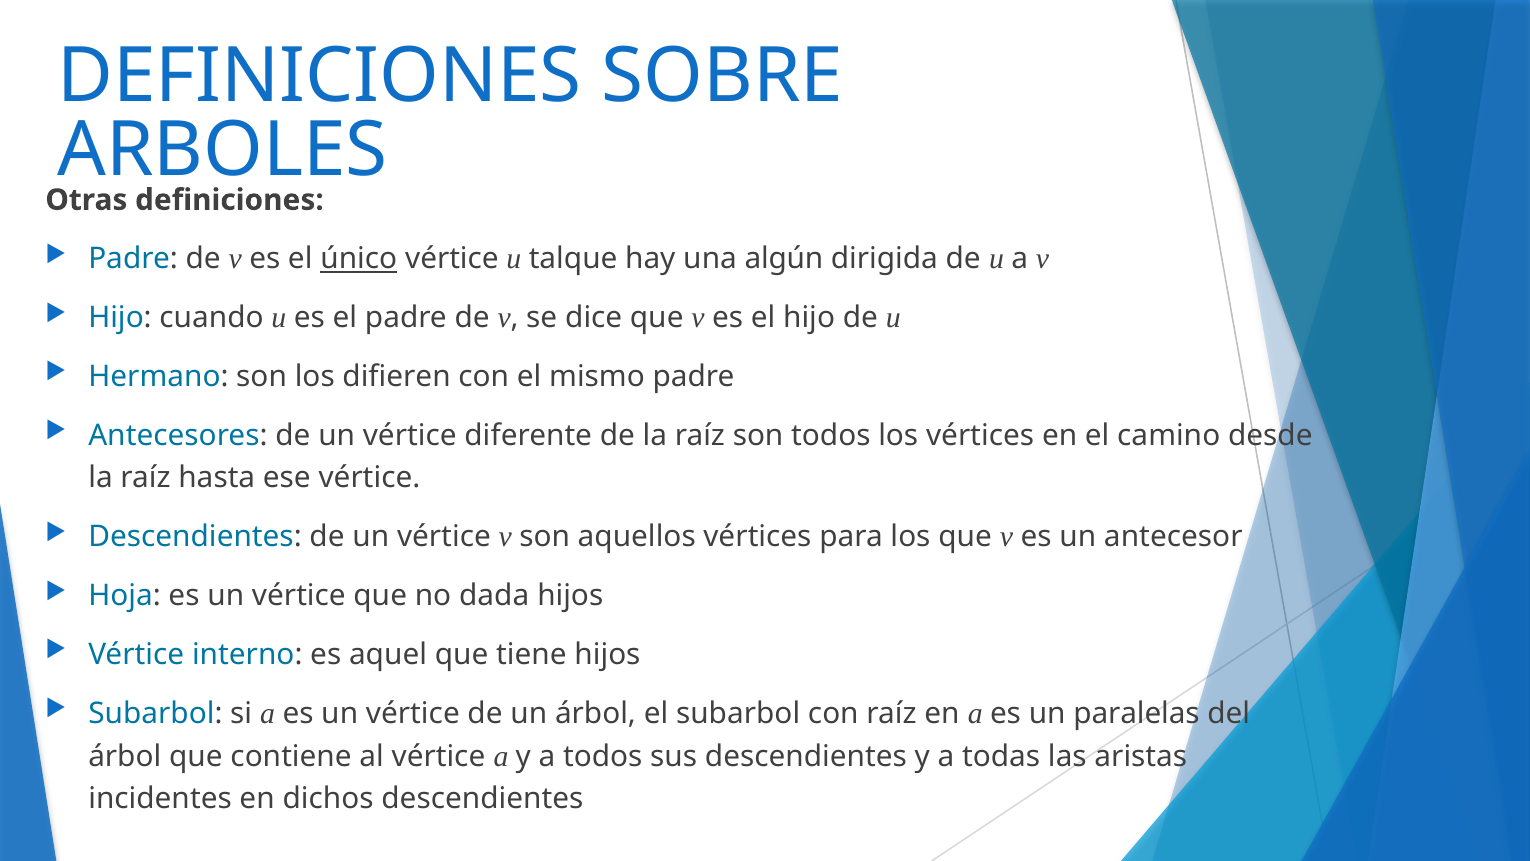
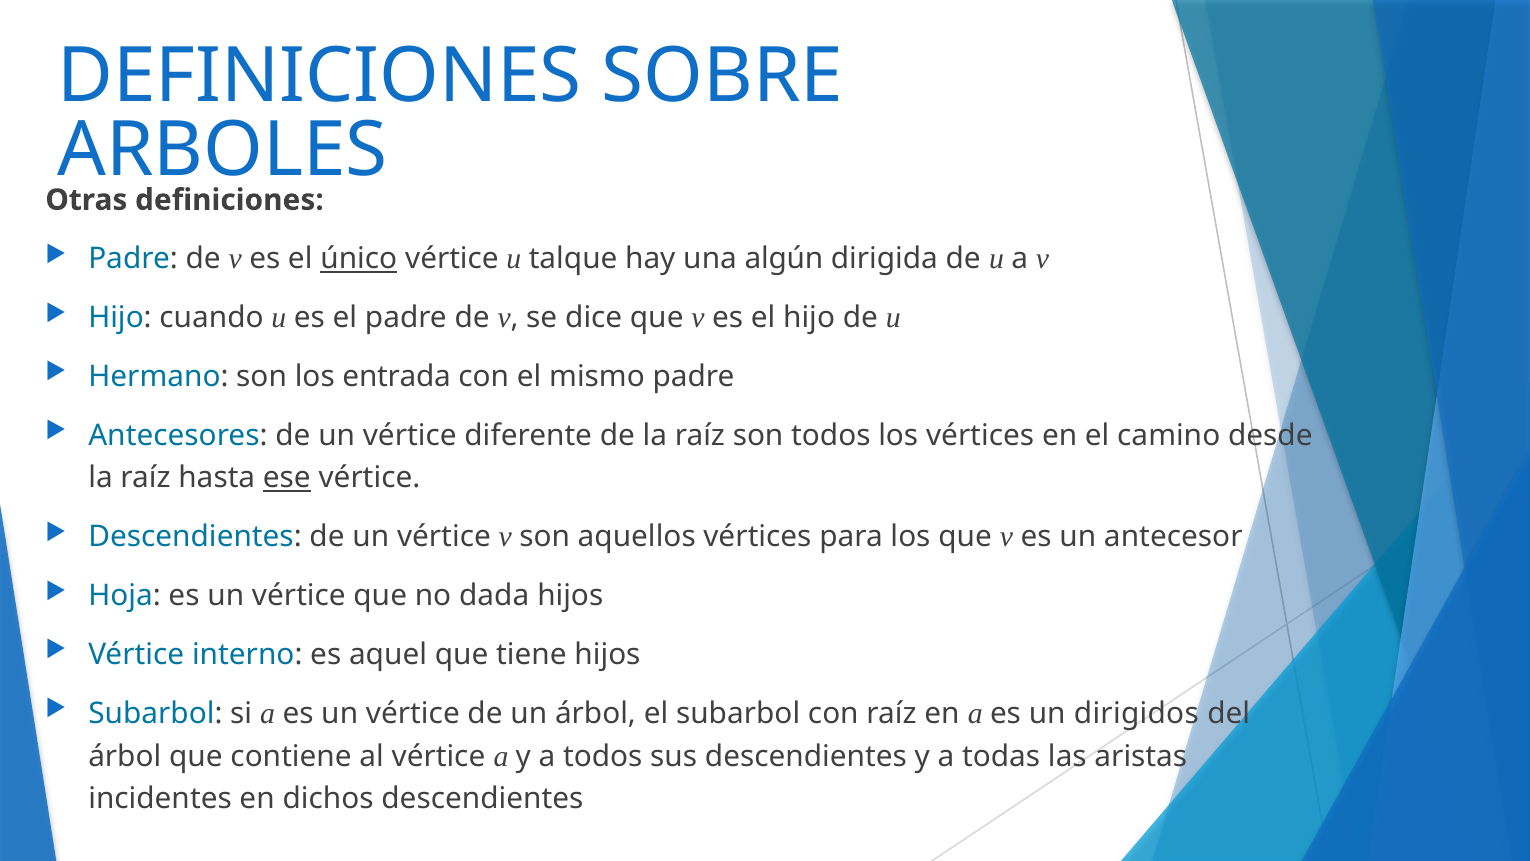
difieren: difieren -> entrada (397, 376)
ese underline: none -> present (287, 478)
paralelas: paralelas -> dirigidos (1136, 713)
